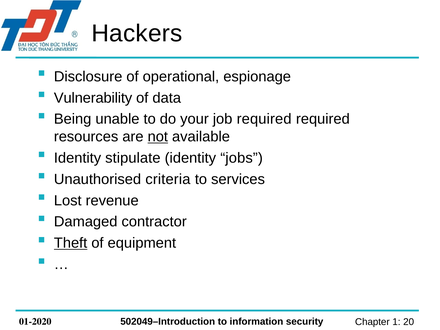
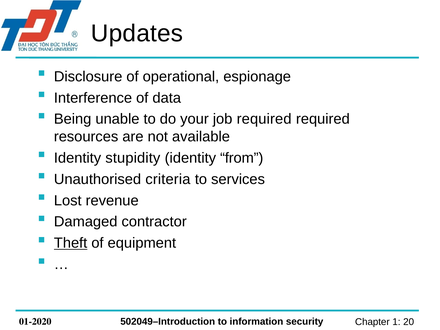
Hackers: Hackers -> Updates (137, 33)
Vulnerability: Vulnerability -> Interference (93, 98)
not underline: present -> none (158, 137)
stipulate: stipulate -> stupidity (133, 158)
jobs: jobs -> from (242, 158)
